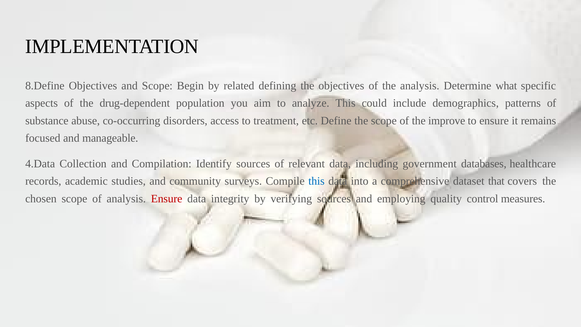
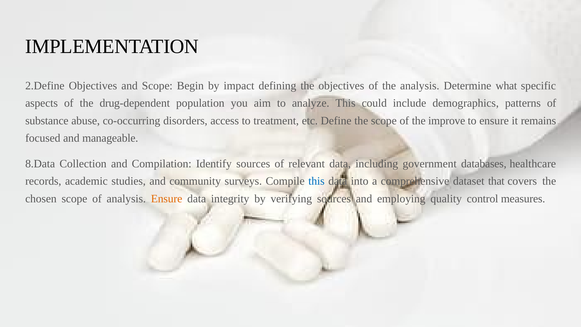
8.Define: 8.Define -> 2.Define (45, 86)
related: related -> impact (239, 86)
4.Data: 4.Data -> 8.Data (40, 164)
Ensure colour: red -> orange (167, 199)
